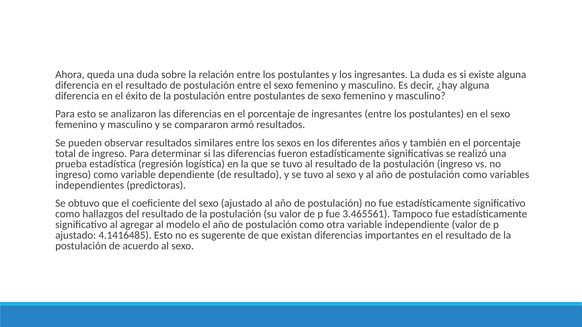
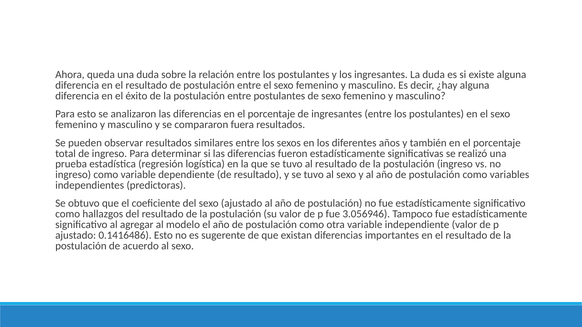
armó: armó -> fuera (242, 125)
3.465561: 3.465561 -> 3.056946 (366, 214)
4.1416485: 4.1416485 -> 0.1416486 (125, 235)
